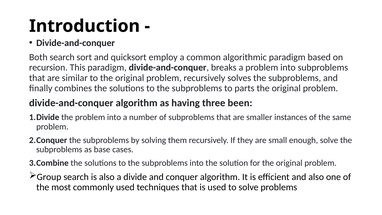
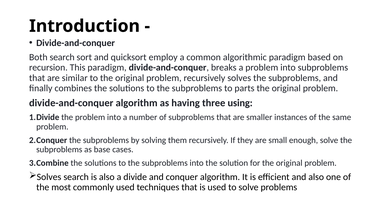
been: been -> using (240, 103)
Group: Group -> Solves (49, 177)
